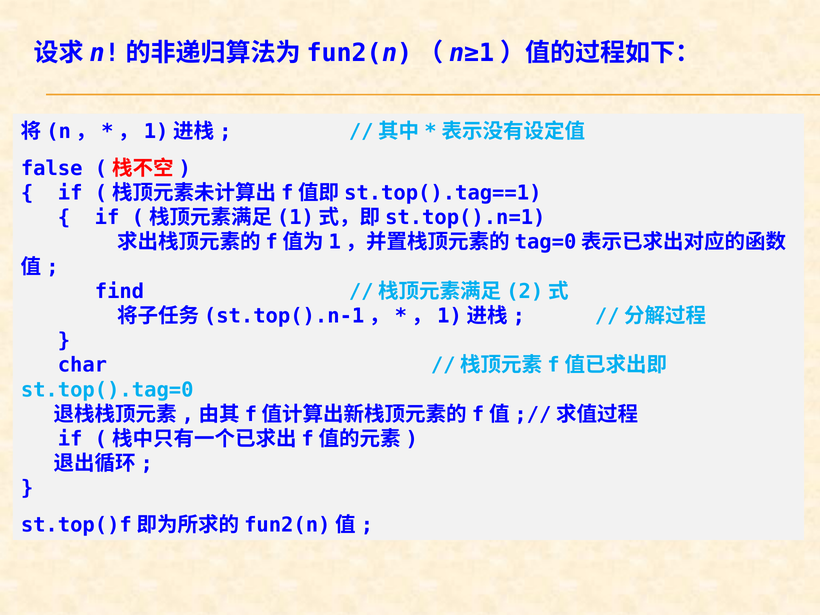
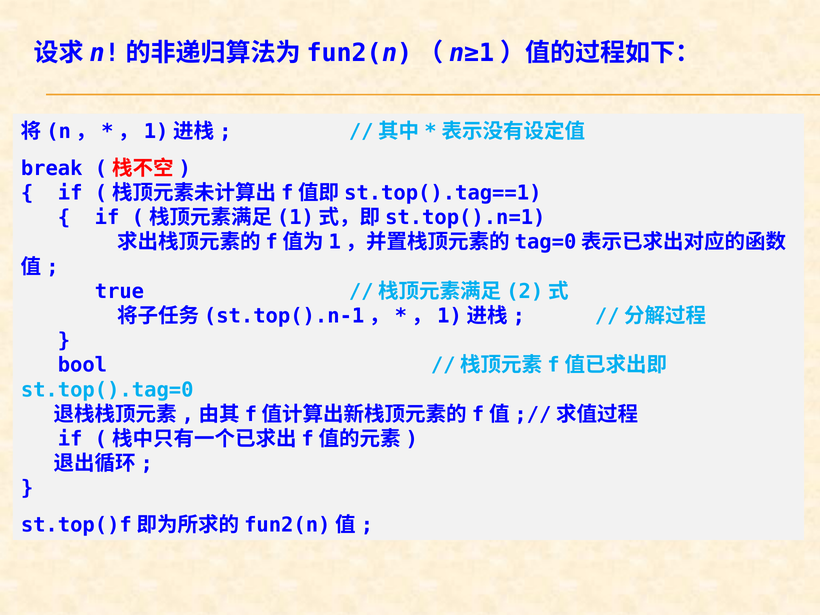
false: false -> break (52, 168)
find: find -> true (119, 291)
char: char -> bool (82, 365)
